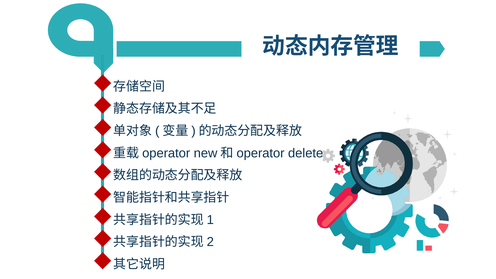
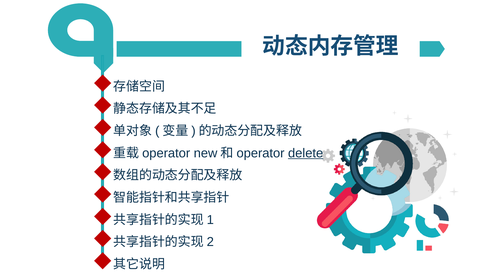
delete underline: none -> present (306, 153)
